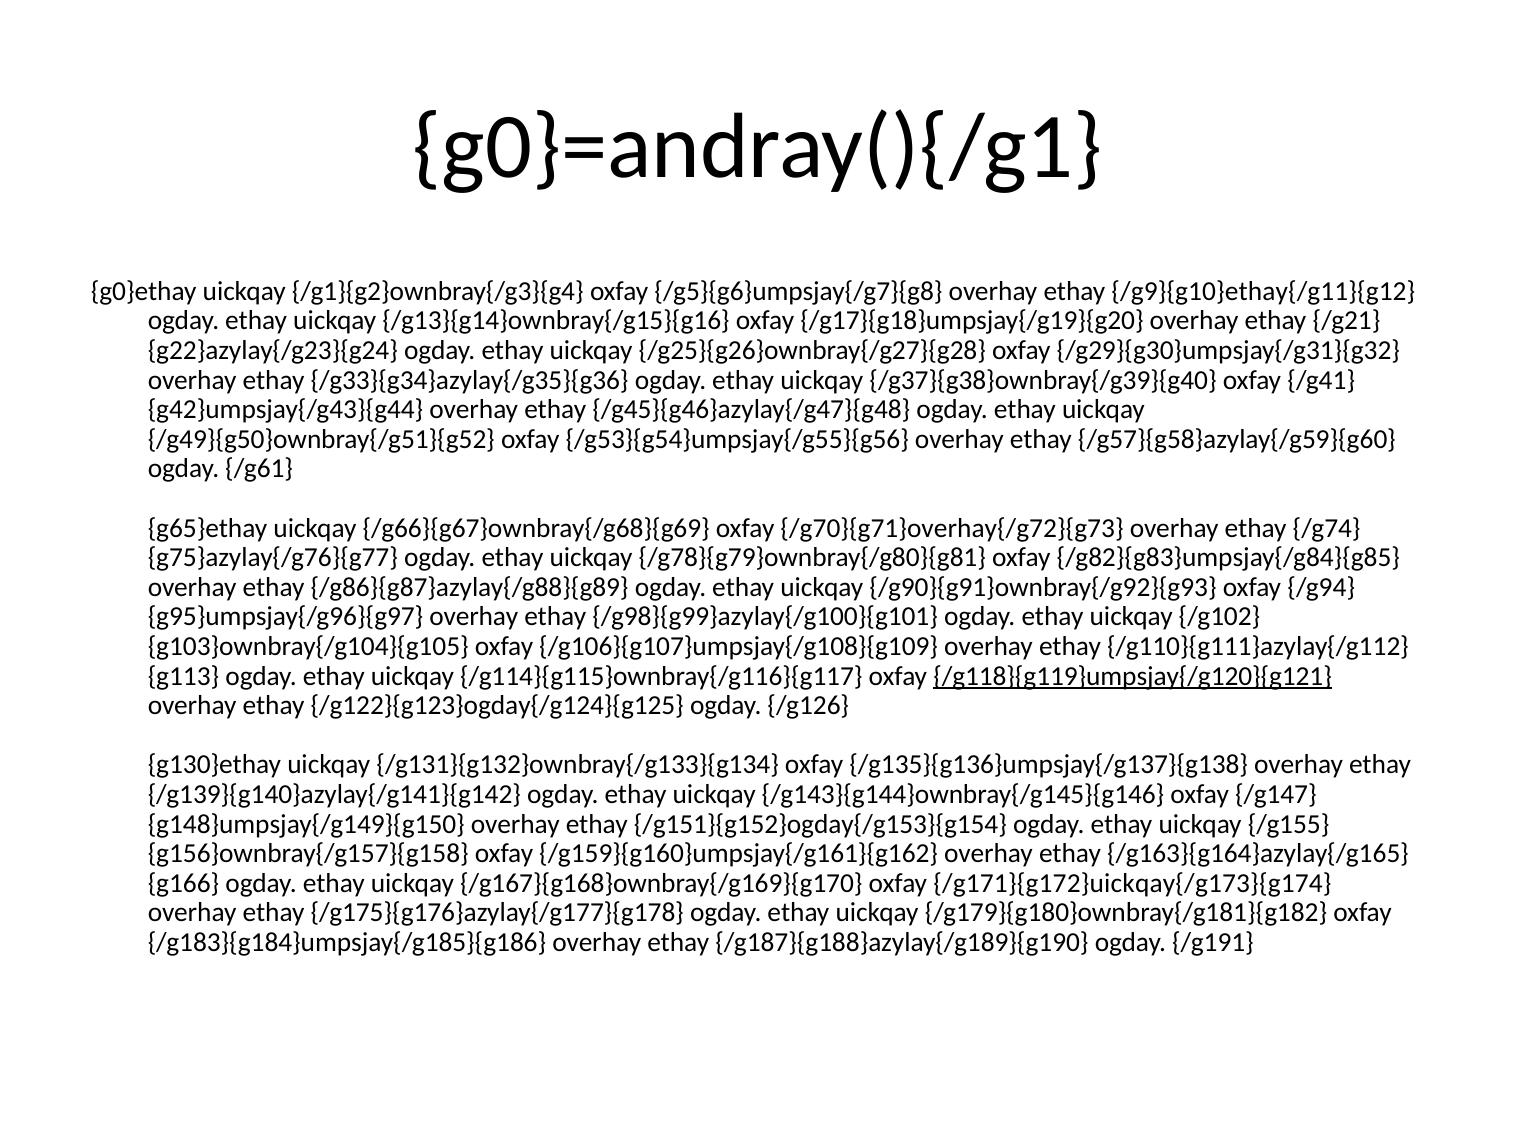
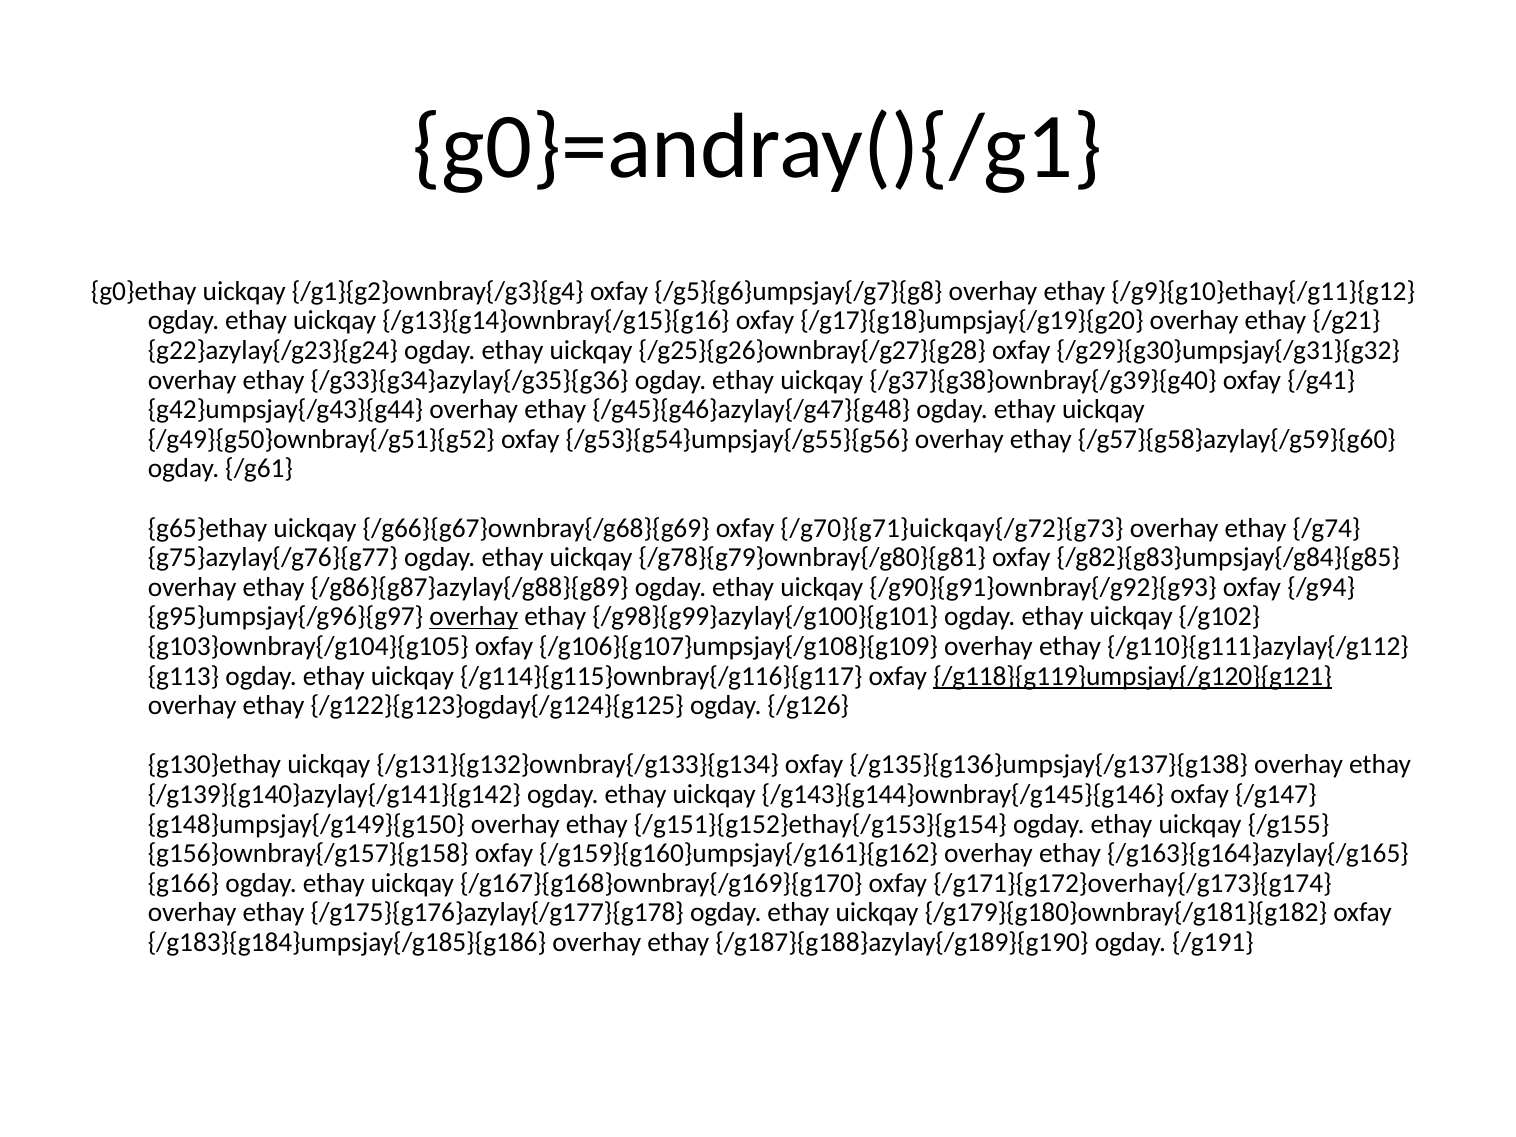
/g70}{g71}overhay{/g72}{g73: /g70}{g71}overhay{/g72}{g73 -> /g70}{g71}uickqay{/g72}{g73 (952, 528)
overhay underline: none -> present (474, 617)
/g151}{g152}ogday{/g153}{g154: /g151}{g152}ogday{/g153}{g154 -> /g151}{g152}ethay{/g153}{g154 (820, 824)
/g171}{g172}uickqay{/g173}{g174: /g171}{g172}uickqay{/g173}{g174 -> /g171}{g172}overhay{/g173}{g174 (1133, 883)
